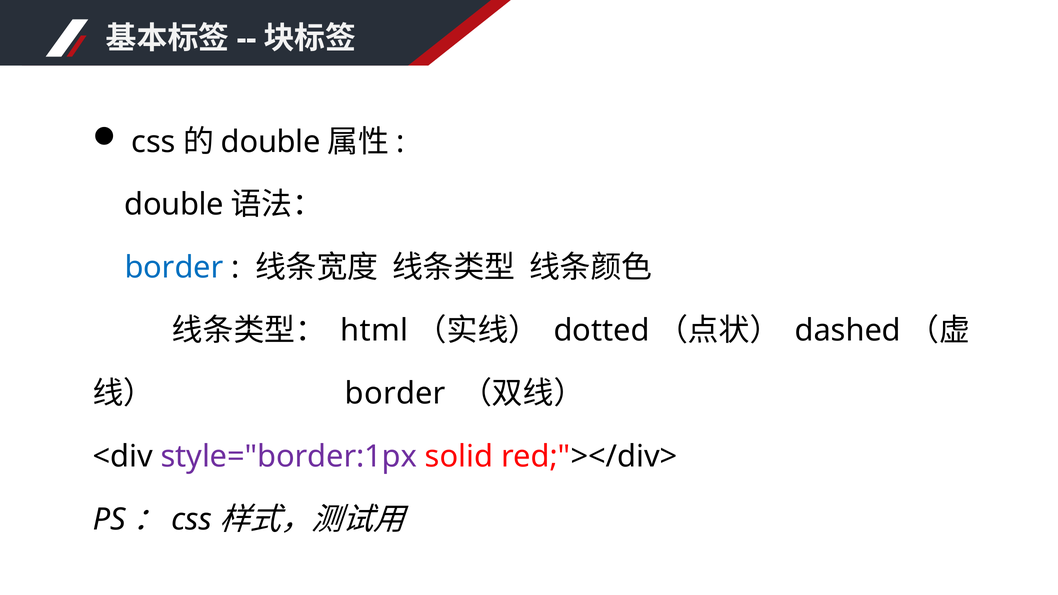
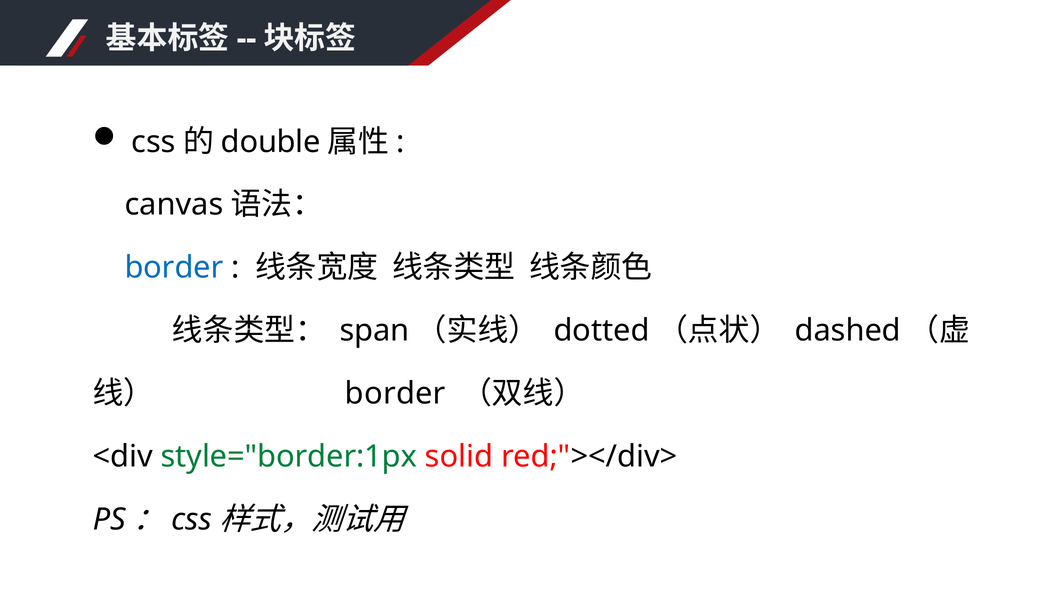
double: double -> canvas (174, 205)
html: html -> span (375, 331)
style="border:1px colour: purple -> green (289, 457)
